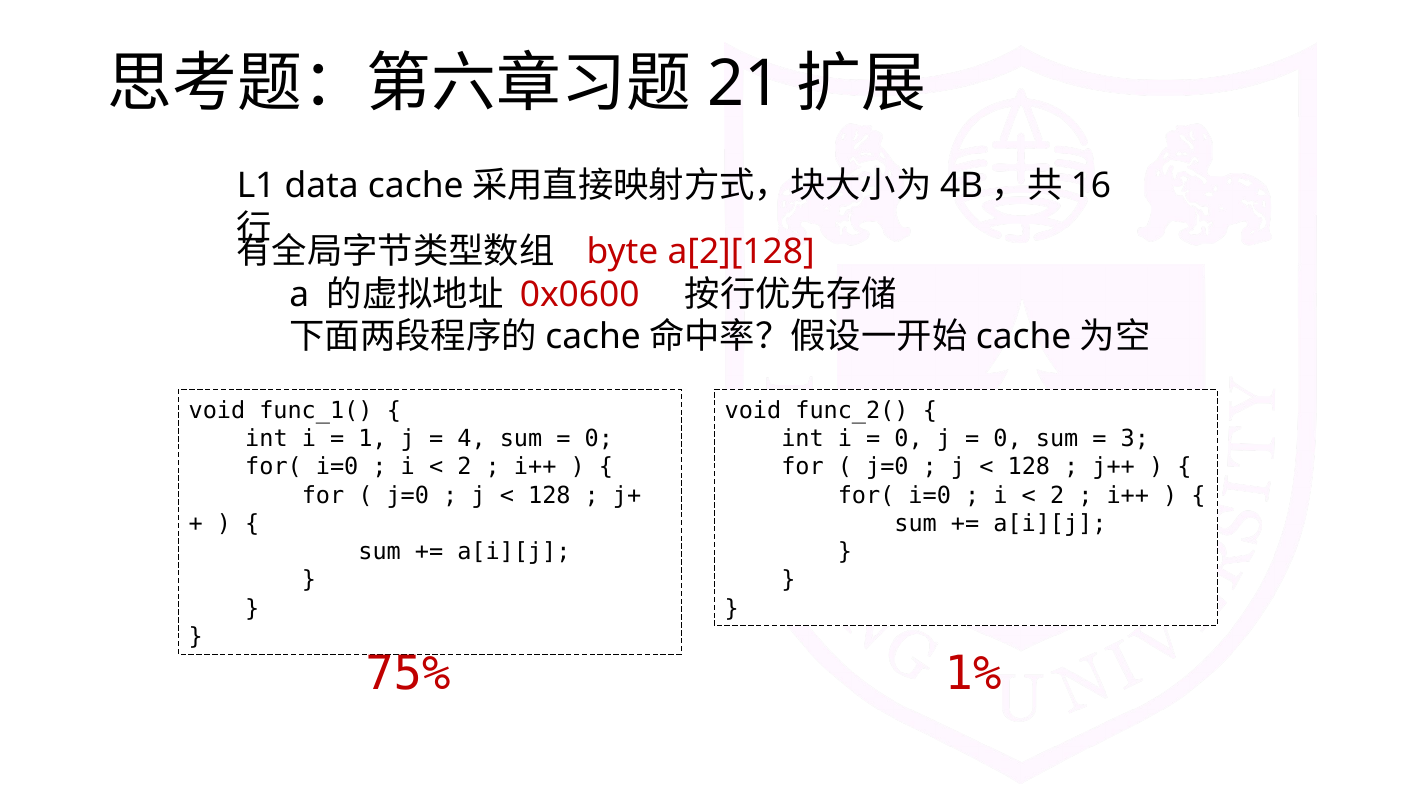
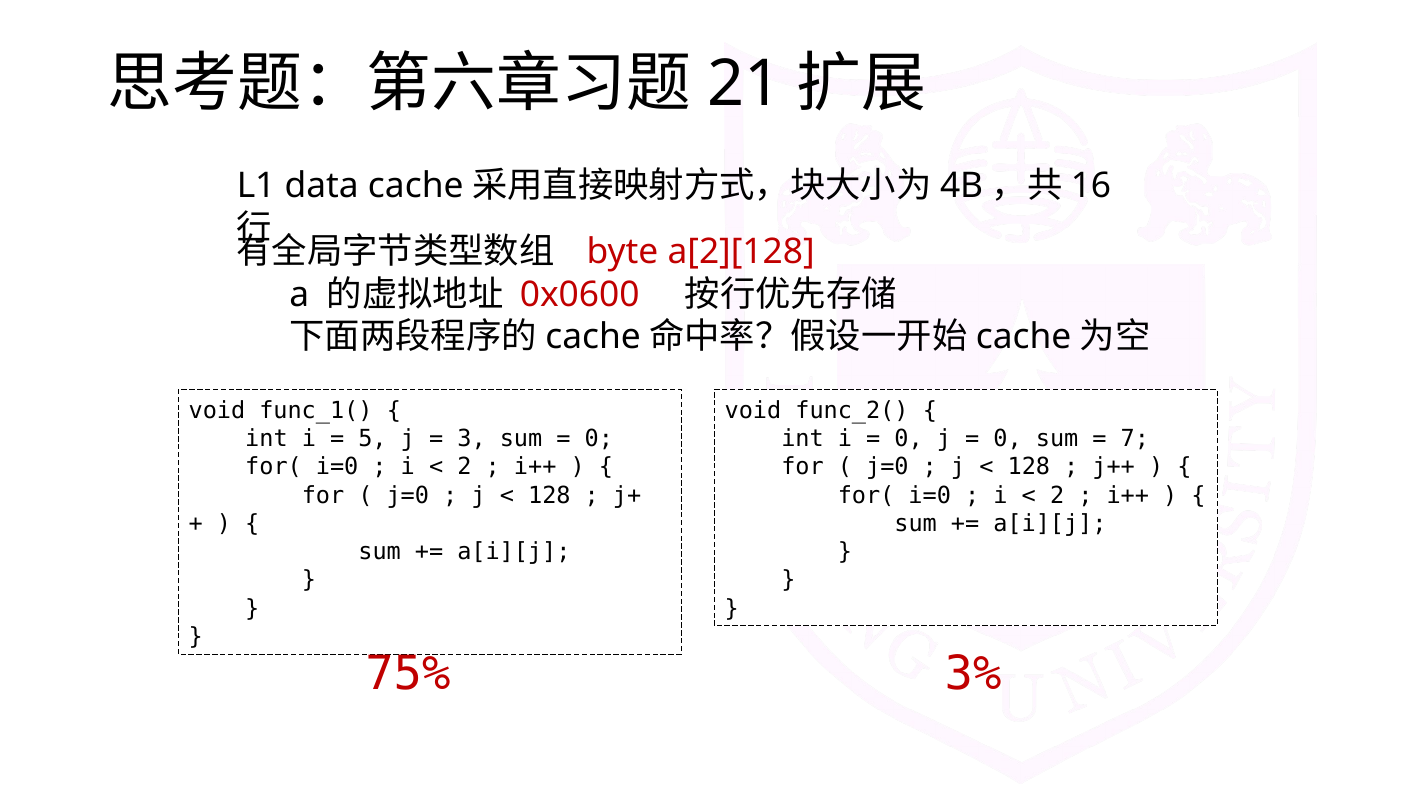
1: 1 -> 5 (372, 439)
4: 4 -> 3 (472, 439)
3: 3 -> 7 (1135, 439)
1%: 1% -> 3% (973, 674)
